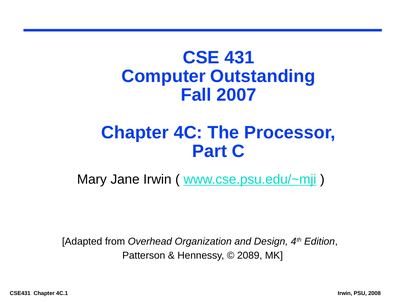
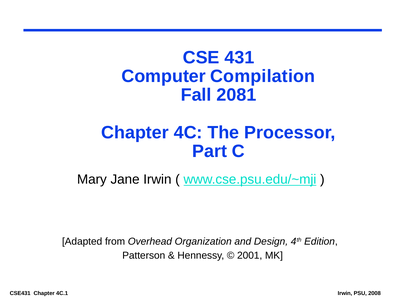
Outstanding: Outstanding -> Compilation (263, 76)
2007: 2007 -> 2081 (236, 95)
2089: 2089 -> 2001 (250, 255)
